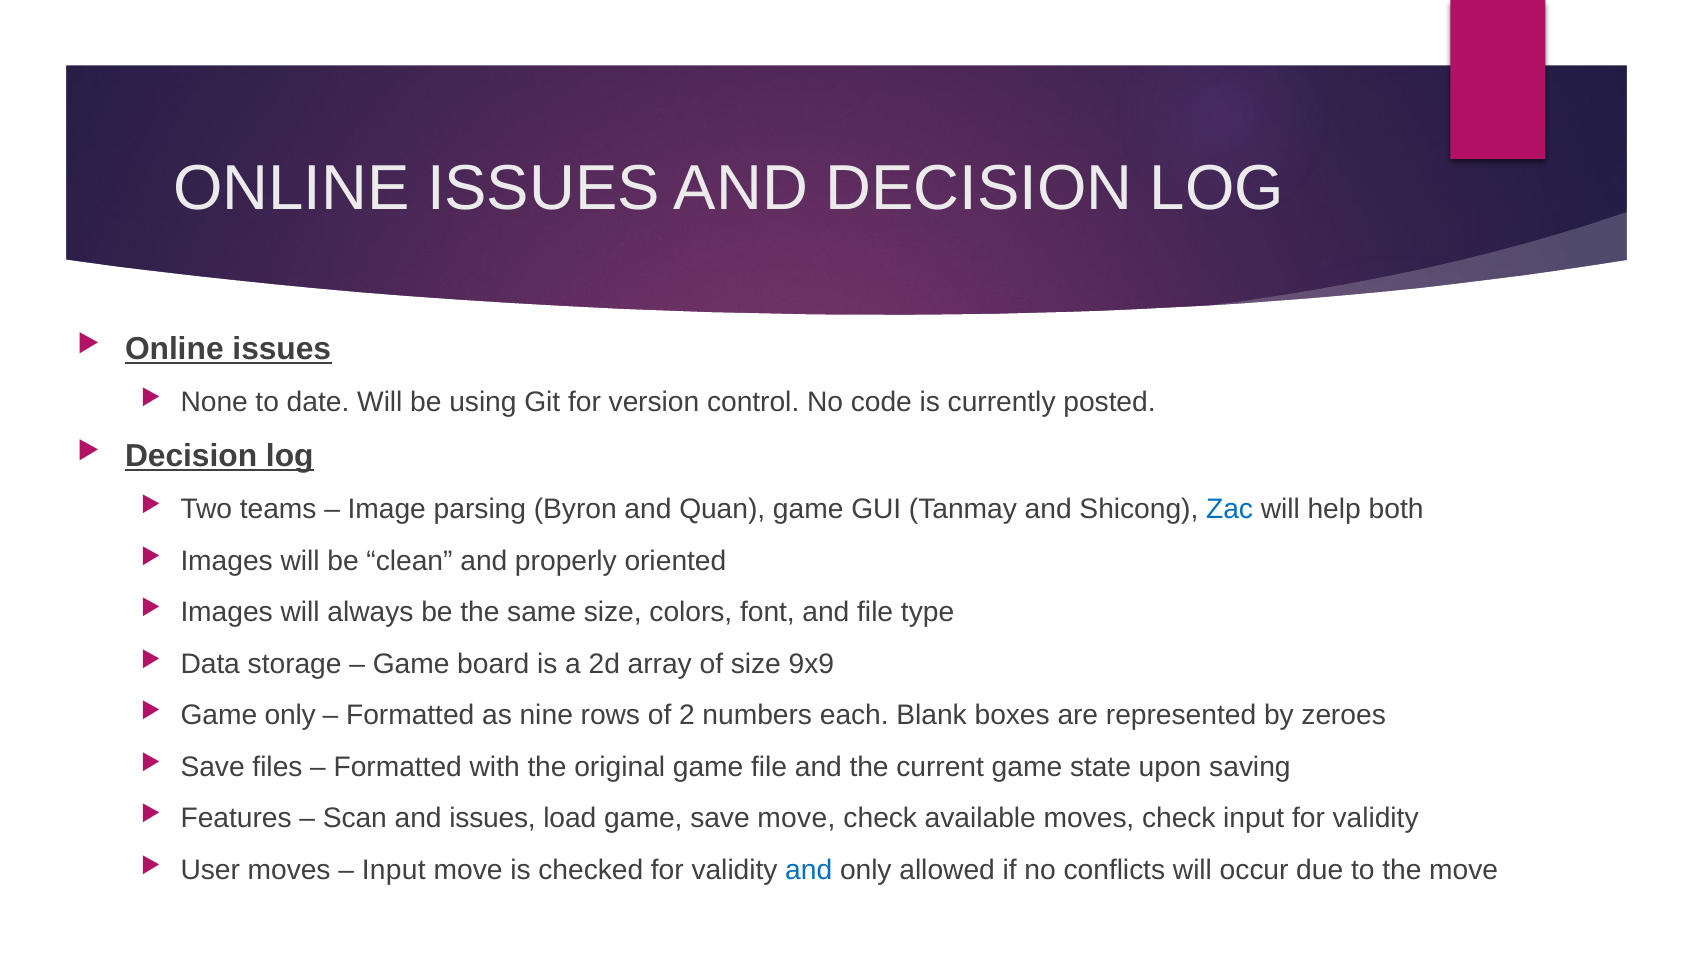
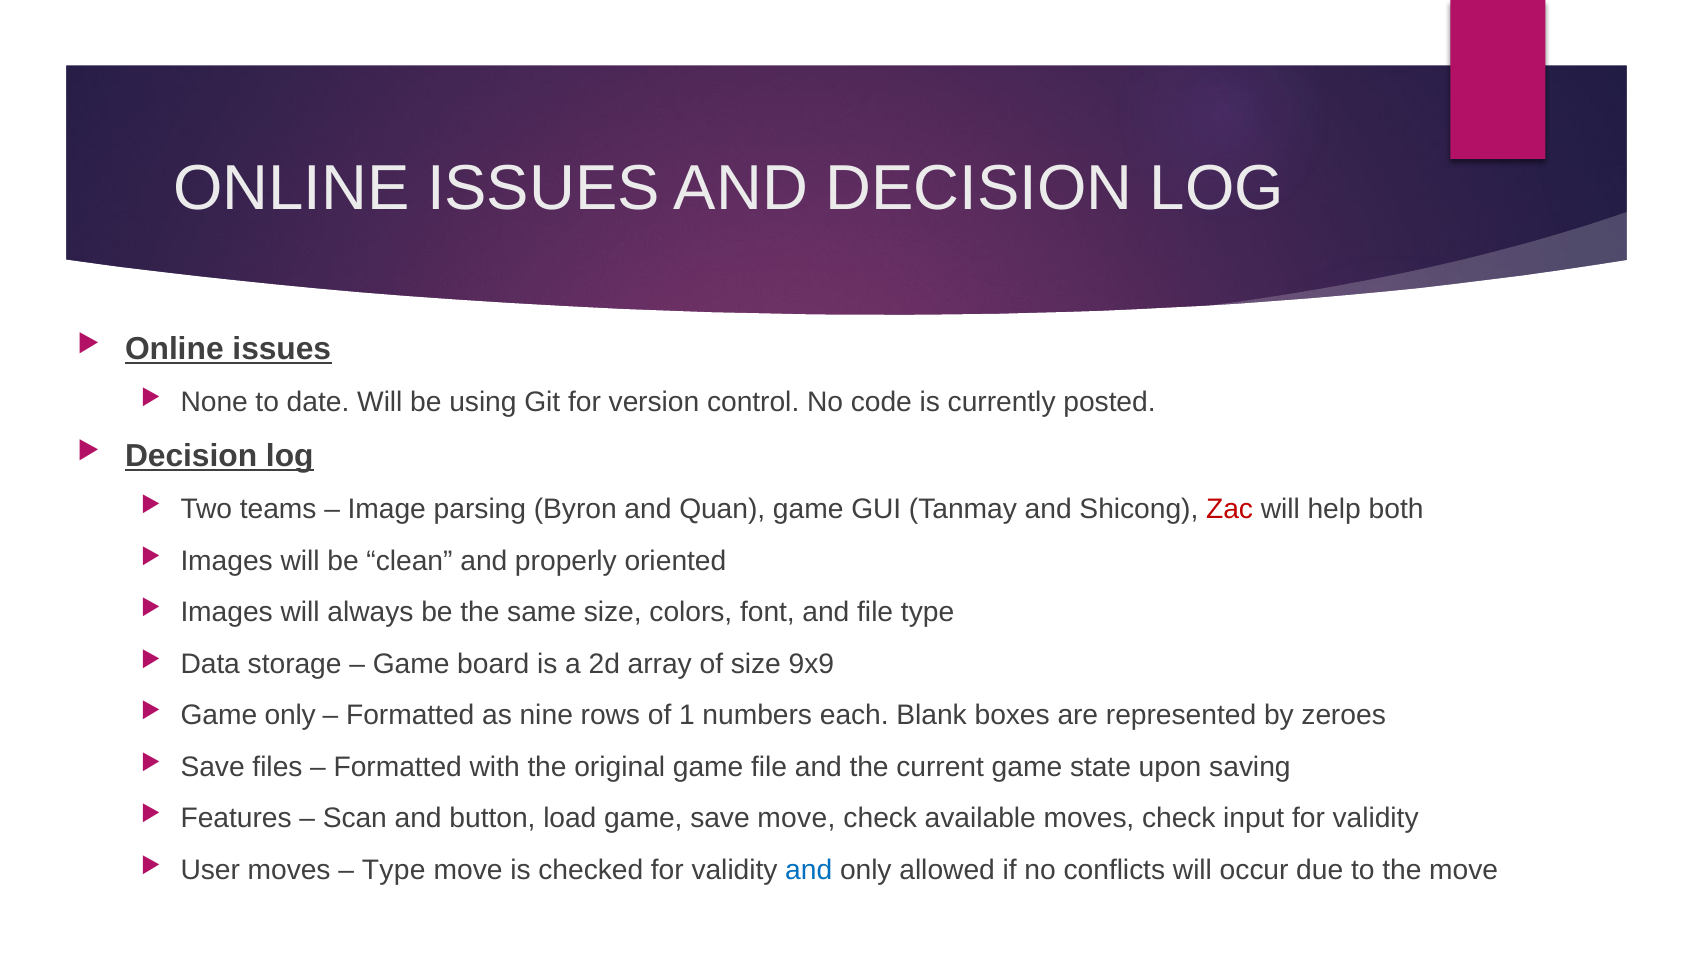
Zac colour: blue -> red (1230, 509)
2: 2 -> 1 (687, 715)
and issues: issues -> button (492, 818)
Input: Input -> Type (394, 870)
